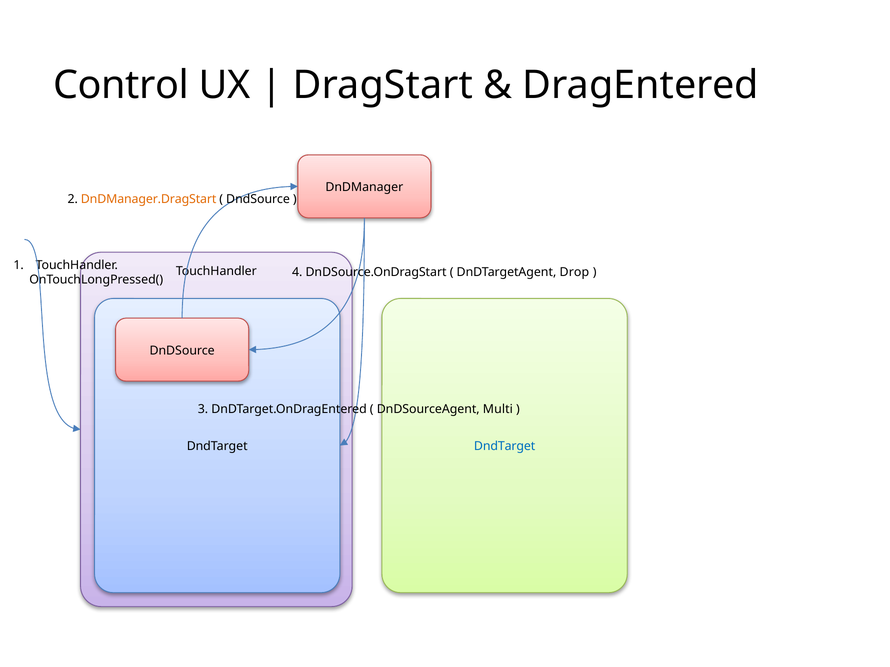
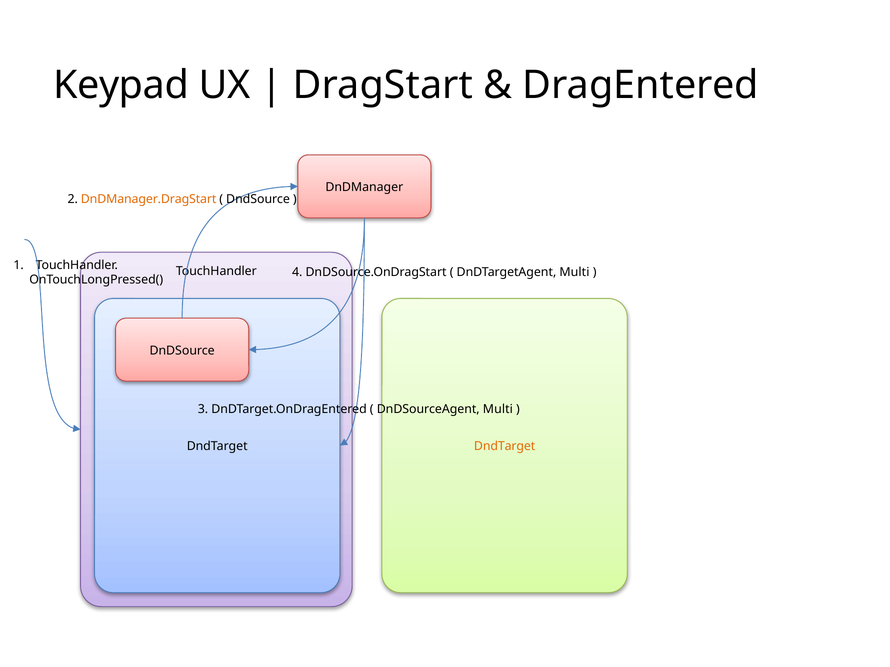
Control: Control -> Keypad (121, 85)
DnDTargetAgent Drop: Drop -> Multi (574, 273)
DndTarget colour: blue -> orange (505, 447)
